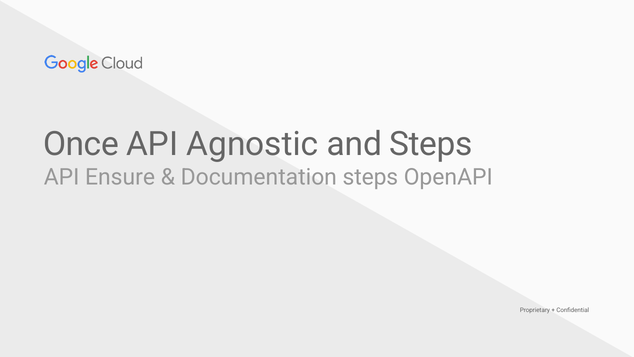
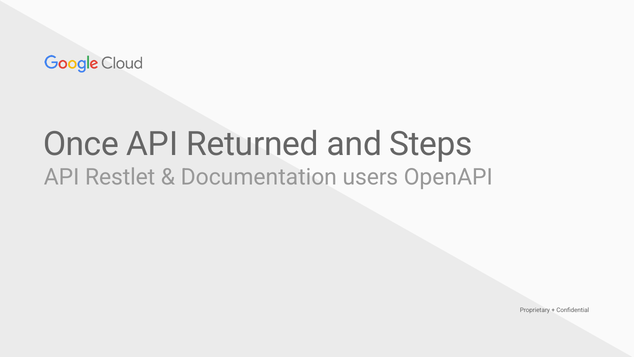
Agnostic: Agnostic -> Returned (252, 144)
Ensure: Ensure -> Restlet (120, 177)
Documentation steps: steps -> users (370, 177)
